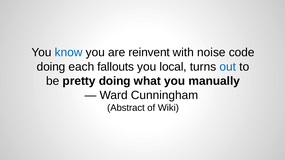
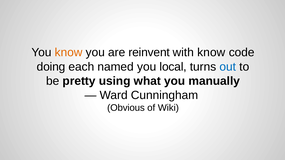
know colour: blue -> orange (69, 53)
with noise: noise -> know (211, 53)
fallouts: fallouts -> named (116, 67)
pretty doing: doing -> using (115, 81)
Abstract: Abstract -> Obvious (126, 108)
